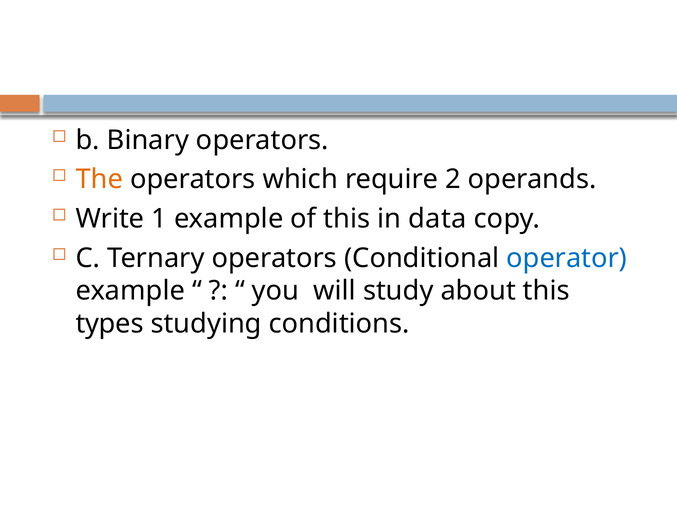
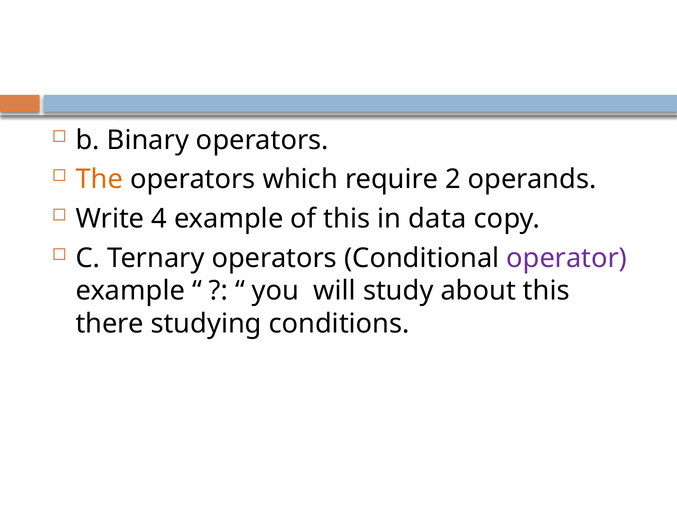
1: 1 -> 4 (159, 219)
operator colour: blue -> purple (567, 258)
types: types -> there (110, 323)
